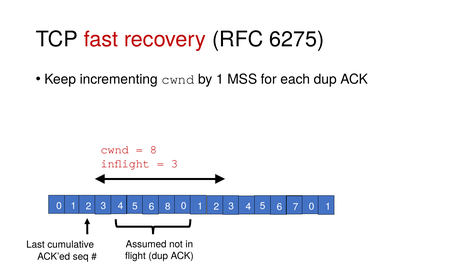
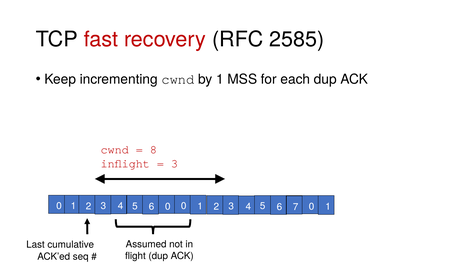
6275: 6275 -> 2585 (297, 39)
6 8: 8 -> 0 (168, 206)
